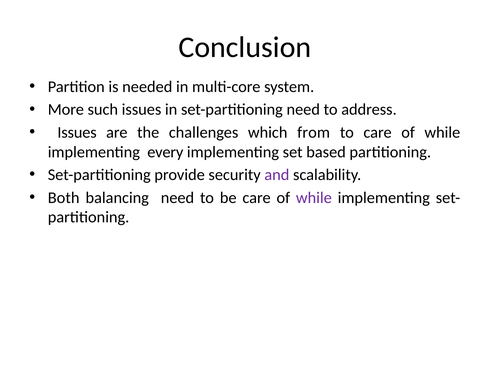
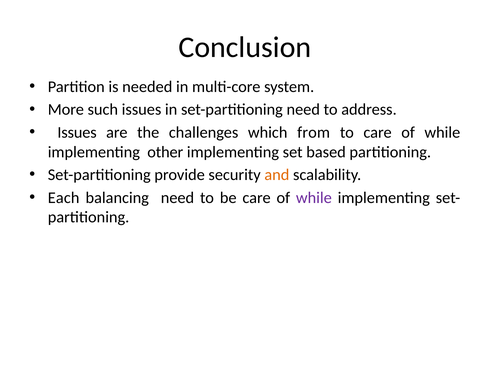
every: every -> other (165, 152)
and colour: purple -> orange (277, 175)
Both: Both -> Each (64, 198)
